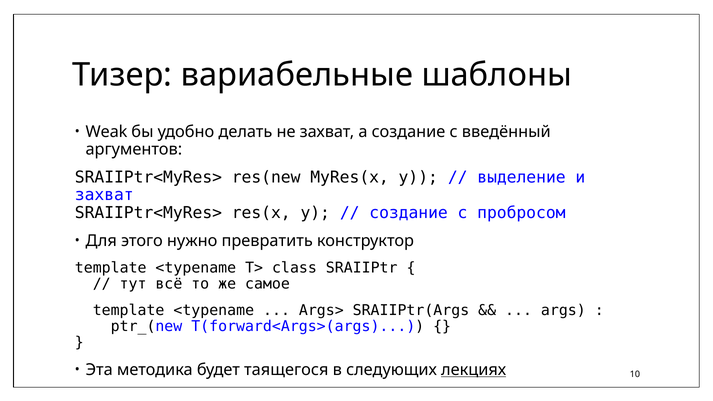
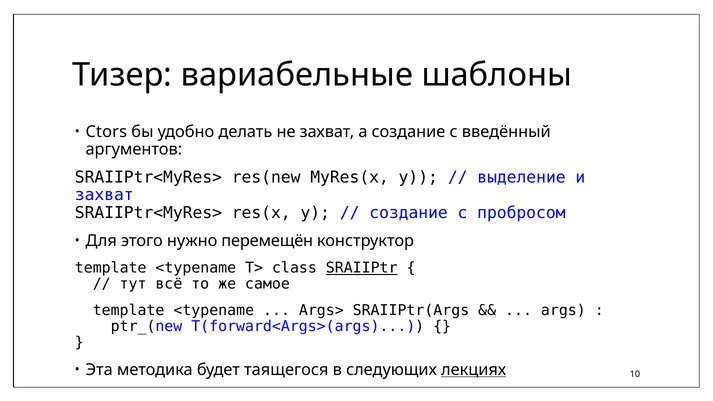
Weak: Weak -> Ctors (106, 132)
превратить: превратить -> перемещён (267, 241)
SRAIIPtr underline: none -> present (362, 268)
